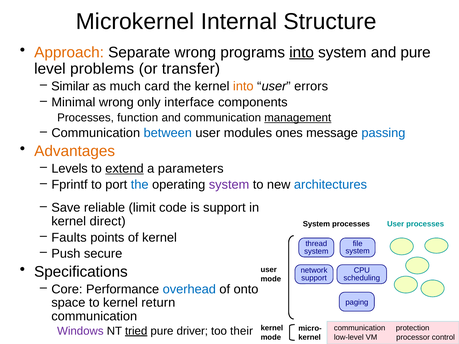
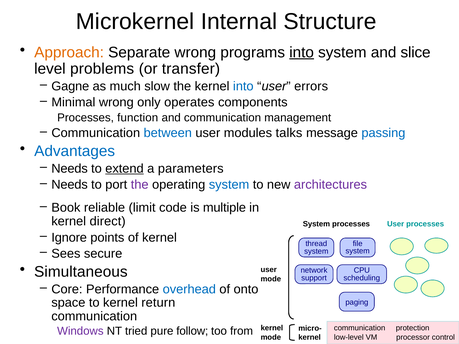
and pure: pure -> slice (416, 52)
Similar: Similar -> Gagne (70, 86)
card: card -> slow (157, 86)
into colour: orange -> blue (243, 86)
interface: interface -> operates (189, 102)
management underline: present -> none (298, 118)
ones: ones -> talks (289, 133)
Advantages colour: orange -> blue (75, 151)
Levels: Levels -> Needs (70, 169)
Fprintf: Fprintf -> Needs (70, 185)
the colour: blue -> purple (140, 185)
system colour: purple -> blue (229, 185)
architectures colour: blue -> purple (331, 185)
Save: Save -> Book (66, 208)
is support: support -> multiple (224, 208)
Faults: Faults -> Ignore (69, 238)
Push: Push -> Sees (66, 254)
Specifications: Specifications -> Simultaneous (81, 272)
tried underline: present -> none (136, 331)
driver: driver -> follow (192, 331)
their: their -> from (242, 331)
